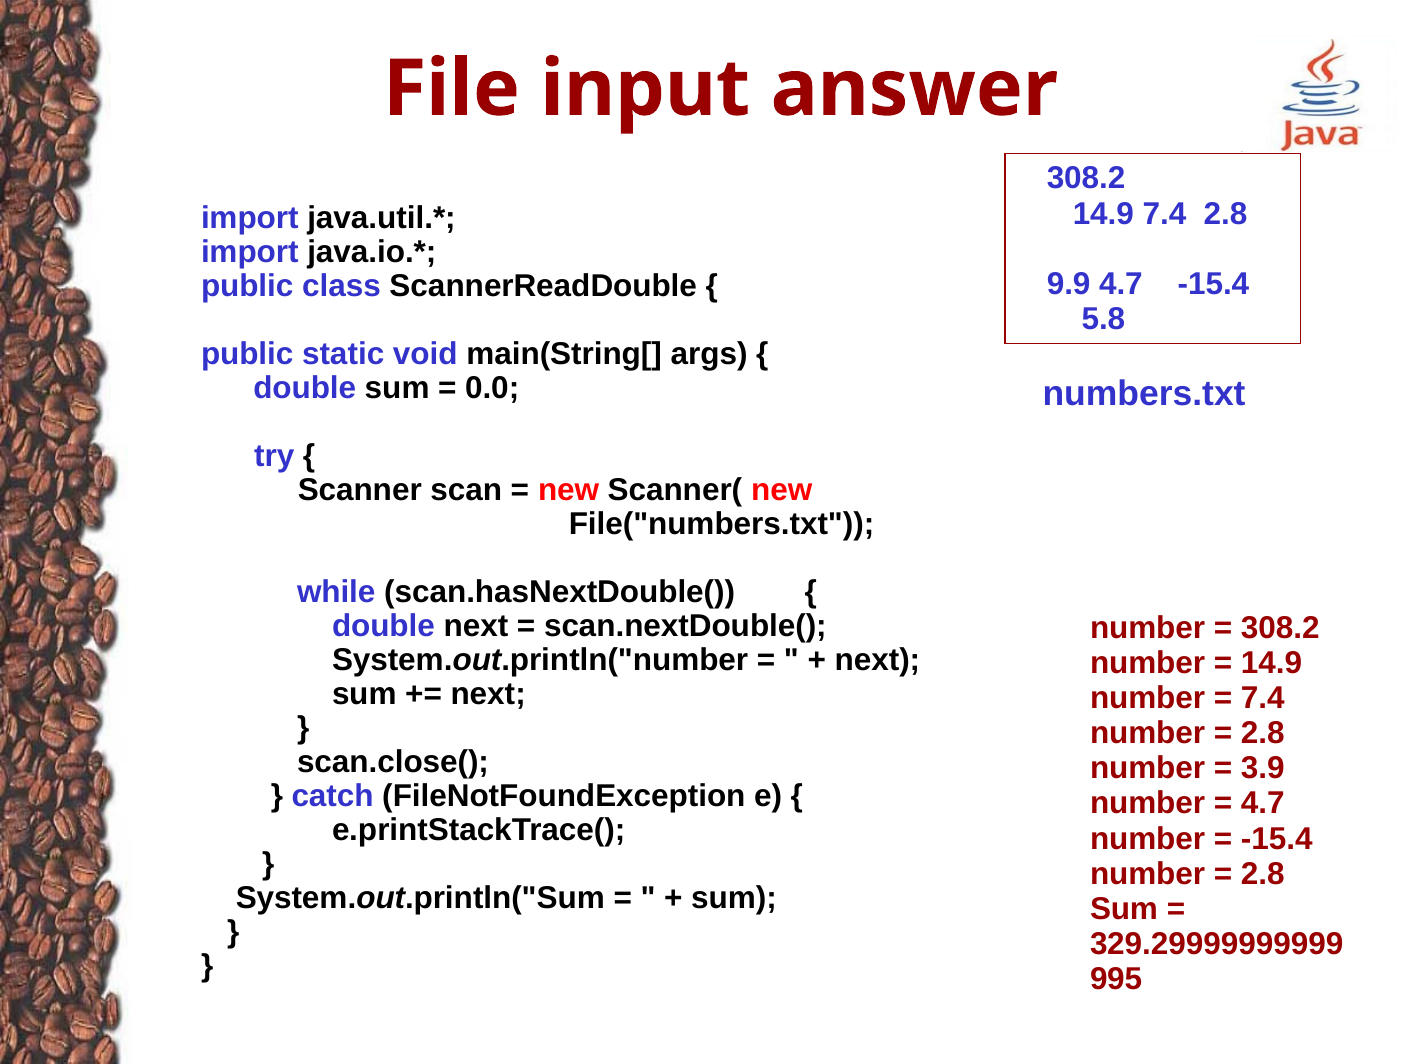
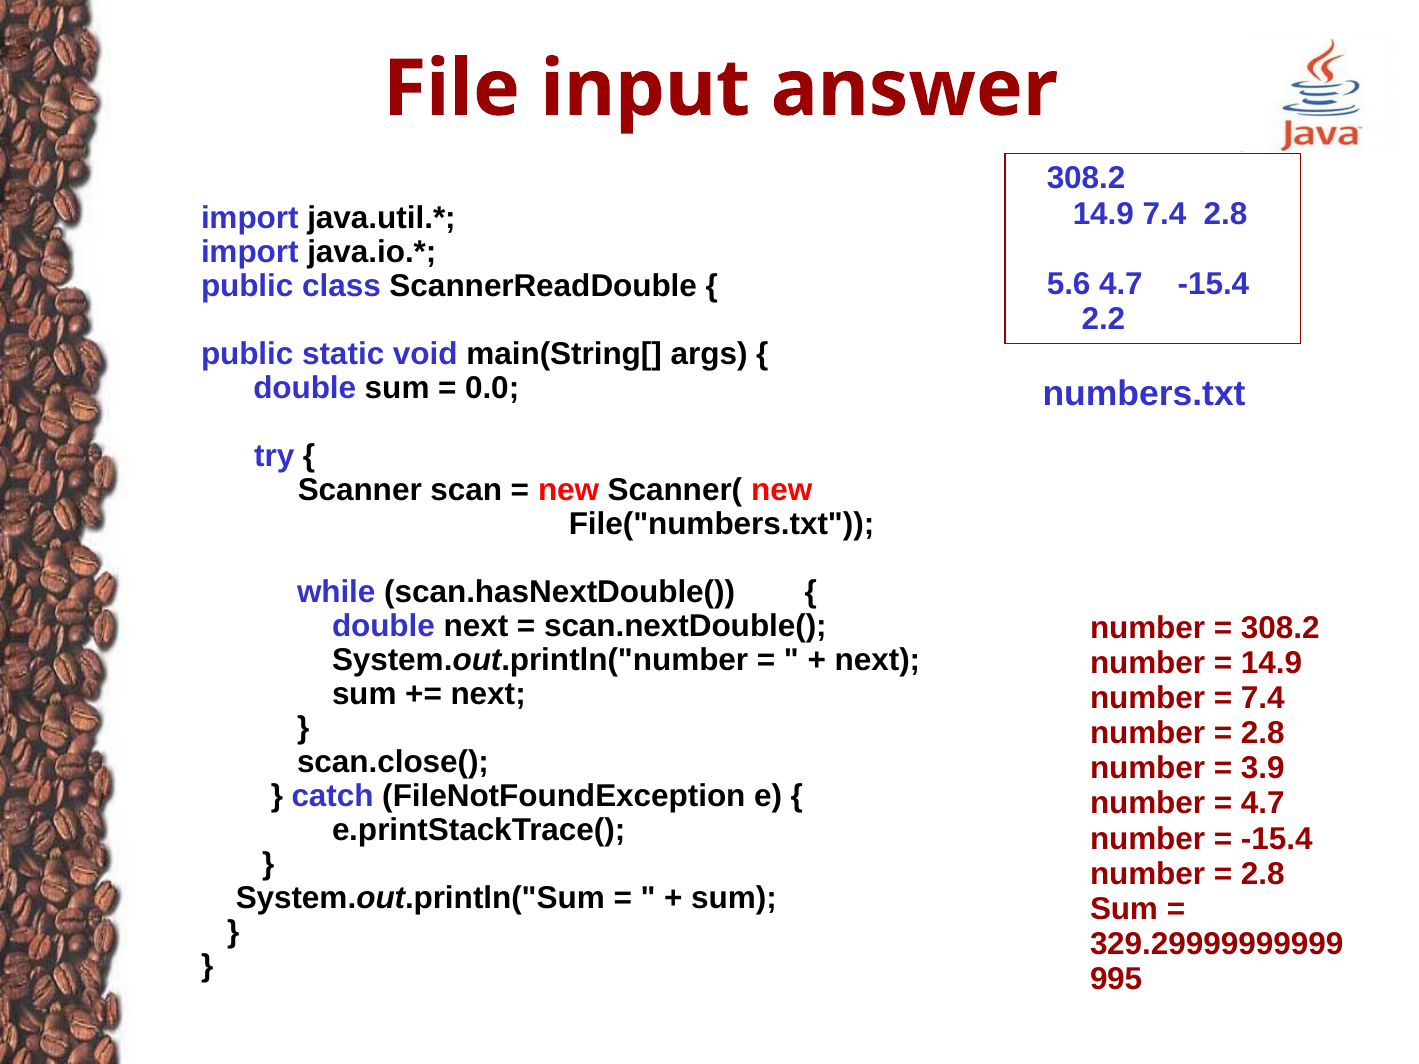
9.9: 9.9 -> 5.6 (1069, 284)
5.8: 5.8 -> 2.2 (1103, 319)
